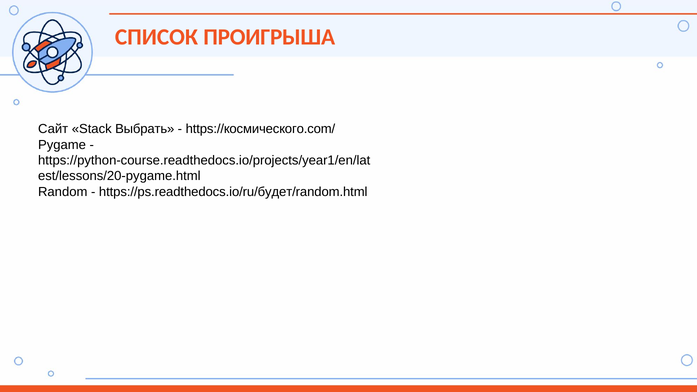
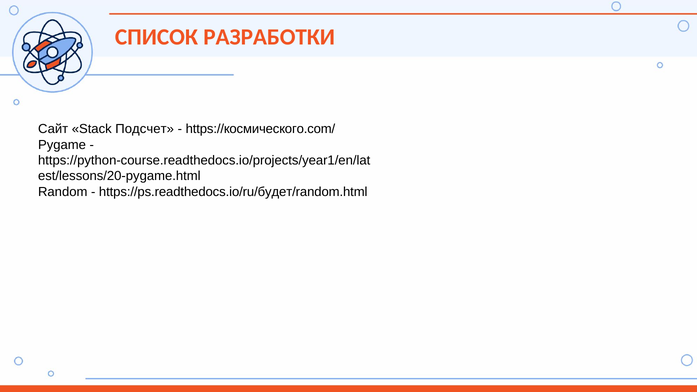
ПРОИГРЫША: ПРОИГРЫША -> РАЗРАБОТКИ (269, 37)
Выбрать: Выбрать -> Подсчет (145, 129)
